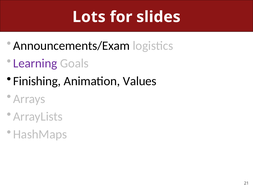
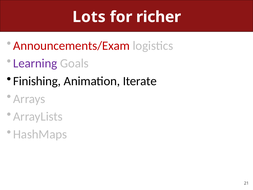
slides: slides -> richer (159, 17)
Announcements/Exam colour: black -> red (71, 46)
Values: Values -> Iterate (140, 81)
